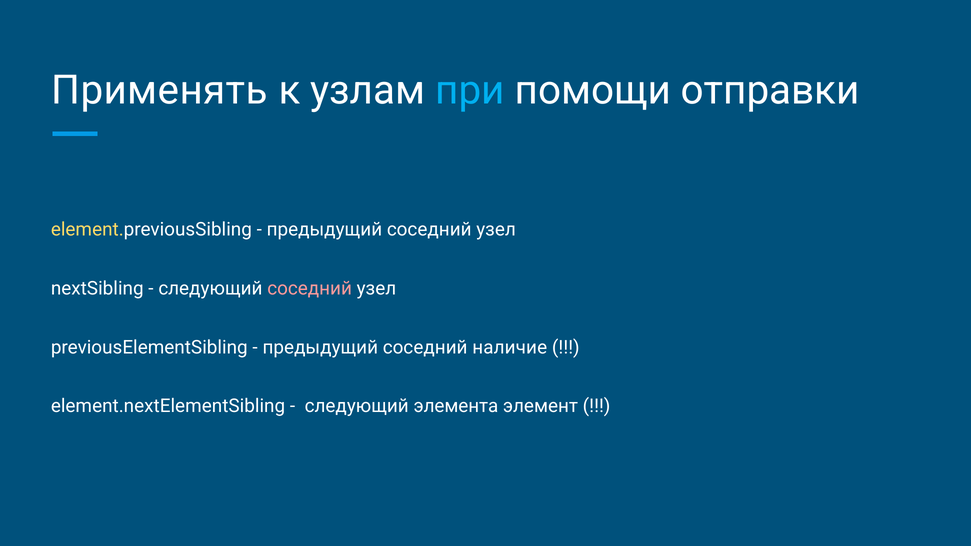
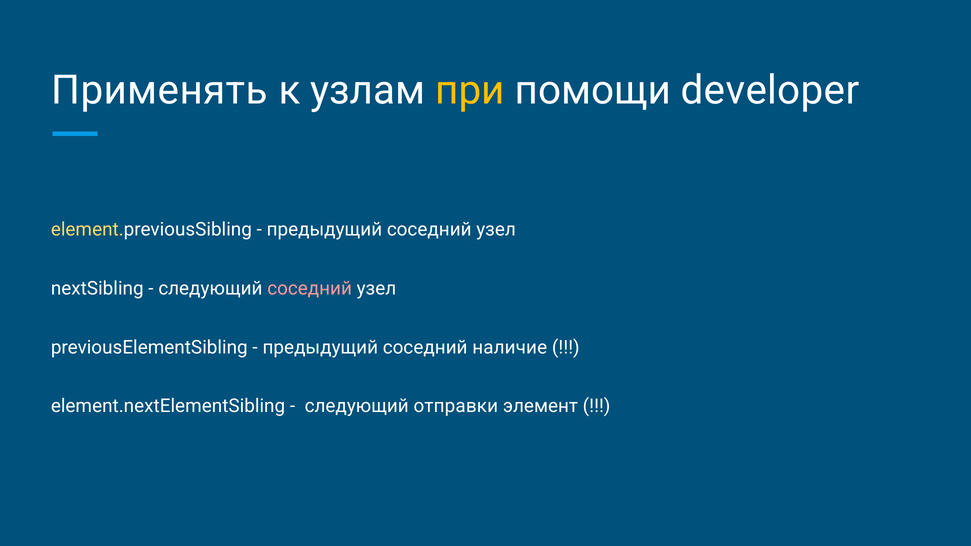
при colour: light blue -> yellow (470, 90)
отправки: отправки -> developer (770, 90)
элемента: элемента -> отправки (456, 406)
